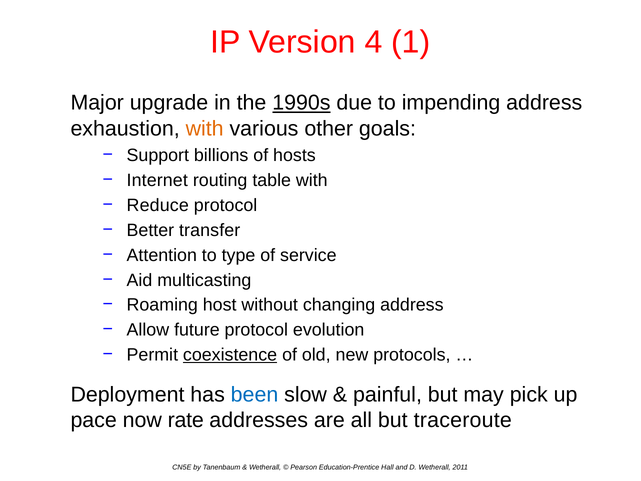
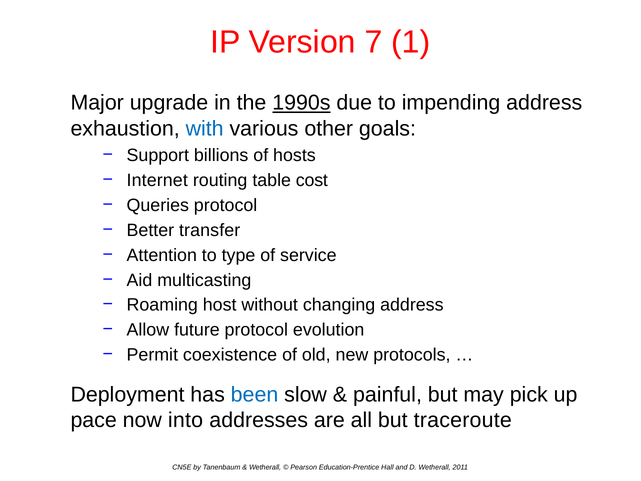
4: 4 -> 7 (373, 42)
with colour: orange -> blue (205, 129)
table with: with -> cost (312, 180)
Reduce: Reduce -> Queries (158, 205)
coexistence underline: present -> none (230, 355)
rate: rate -> into (186, 420)
